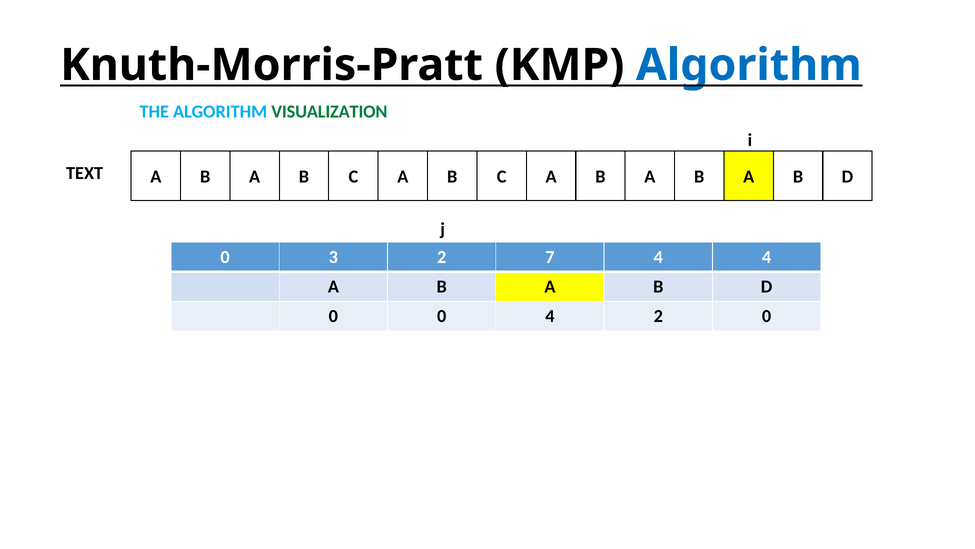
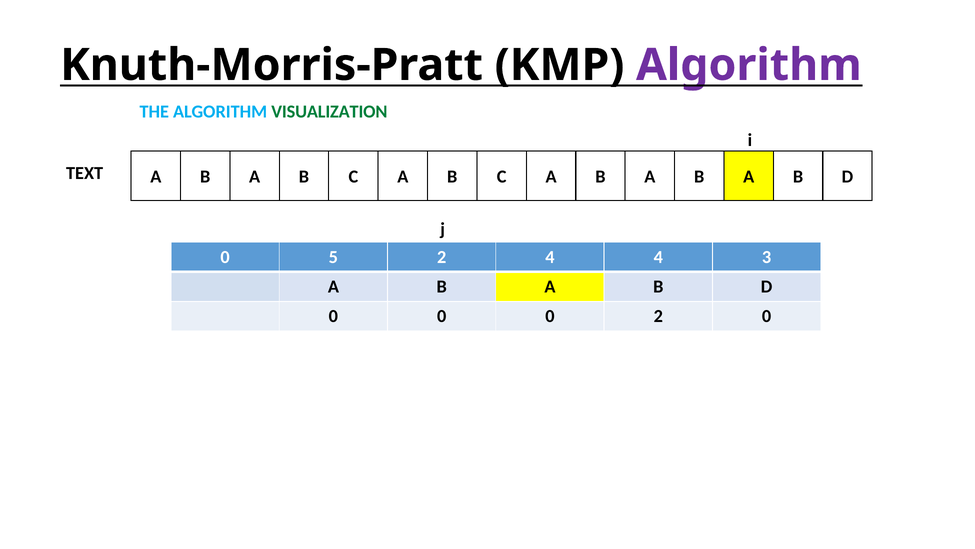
Algorithm colour: blue -> purple (749, 65)
3: 3 -> 5 (333, 257)
2 7: 7 -> 4 (550, 257)
4 4: 4 -> 3 (767, 257)
0 0 4: 4 -> 0 (550, 316)
